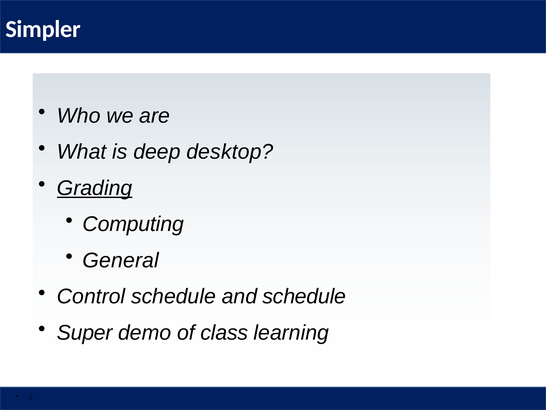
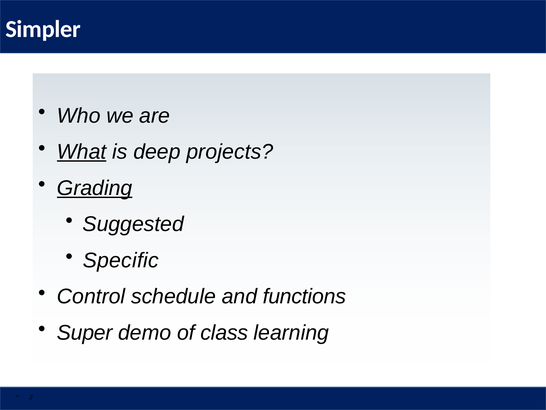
What underline: none -> present (82, 152)
desktop: desktop -> projects (230, 152)
Computing: Computing -> Suggested (133, 224)
General: General -> Specific (121, 260)
and schedule: schedule -> functions (304, 296)
